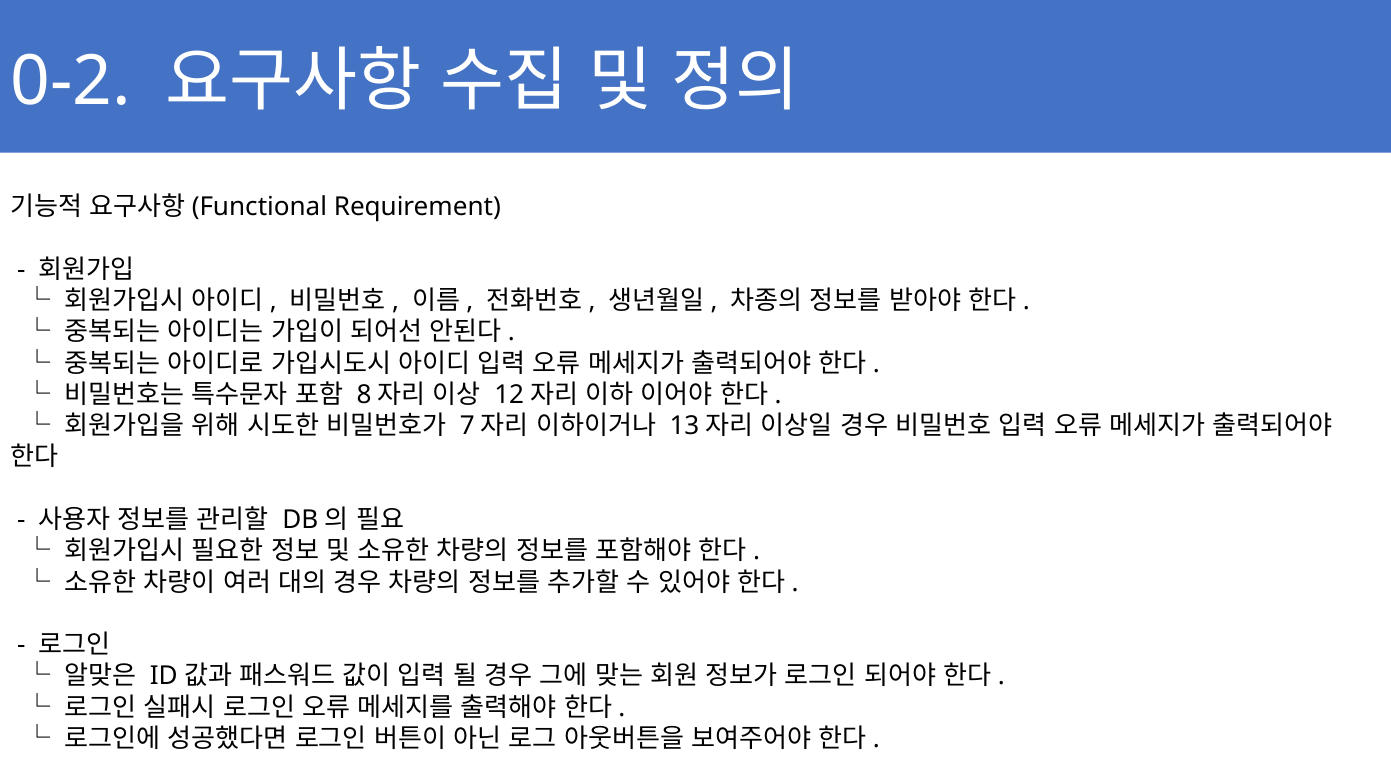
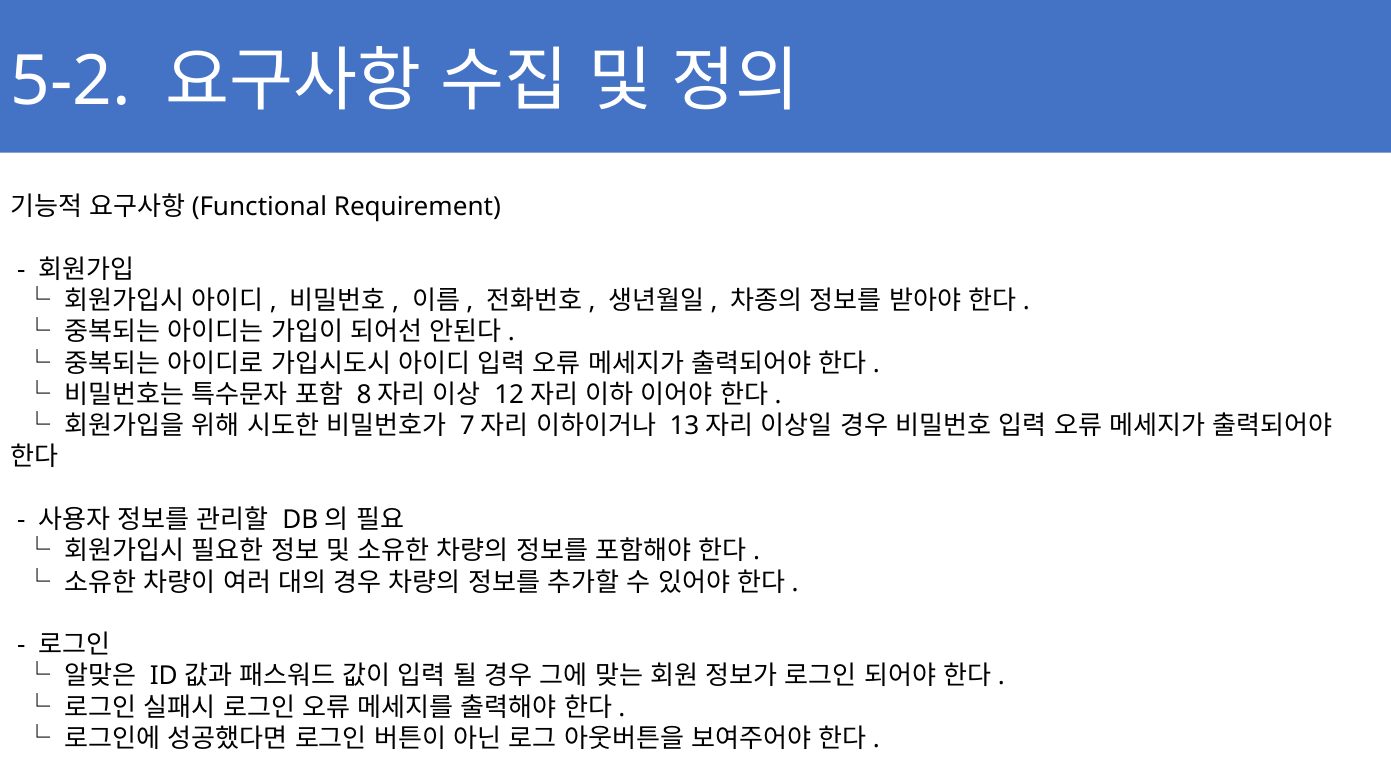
0-2: 0-2 -> 5-2 (71, 81)
